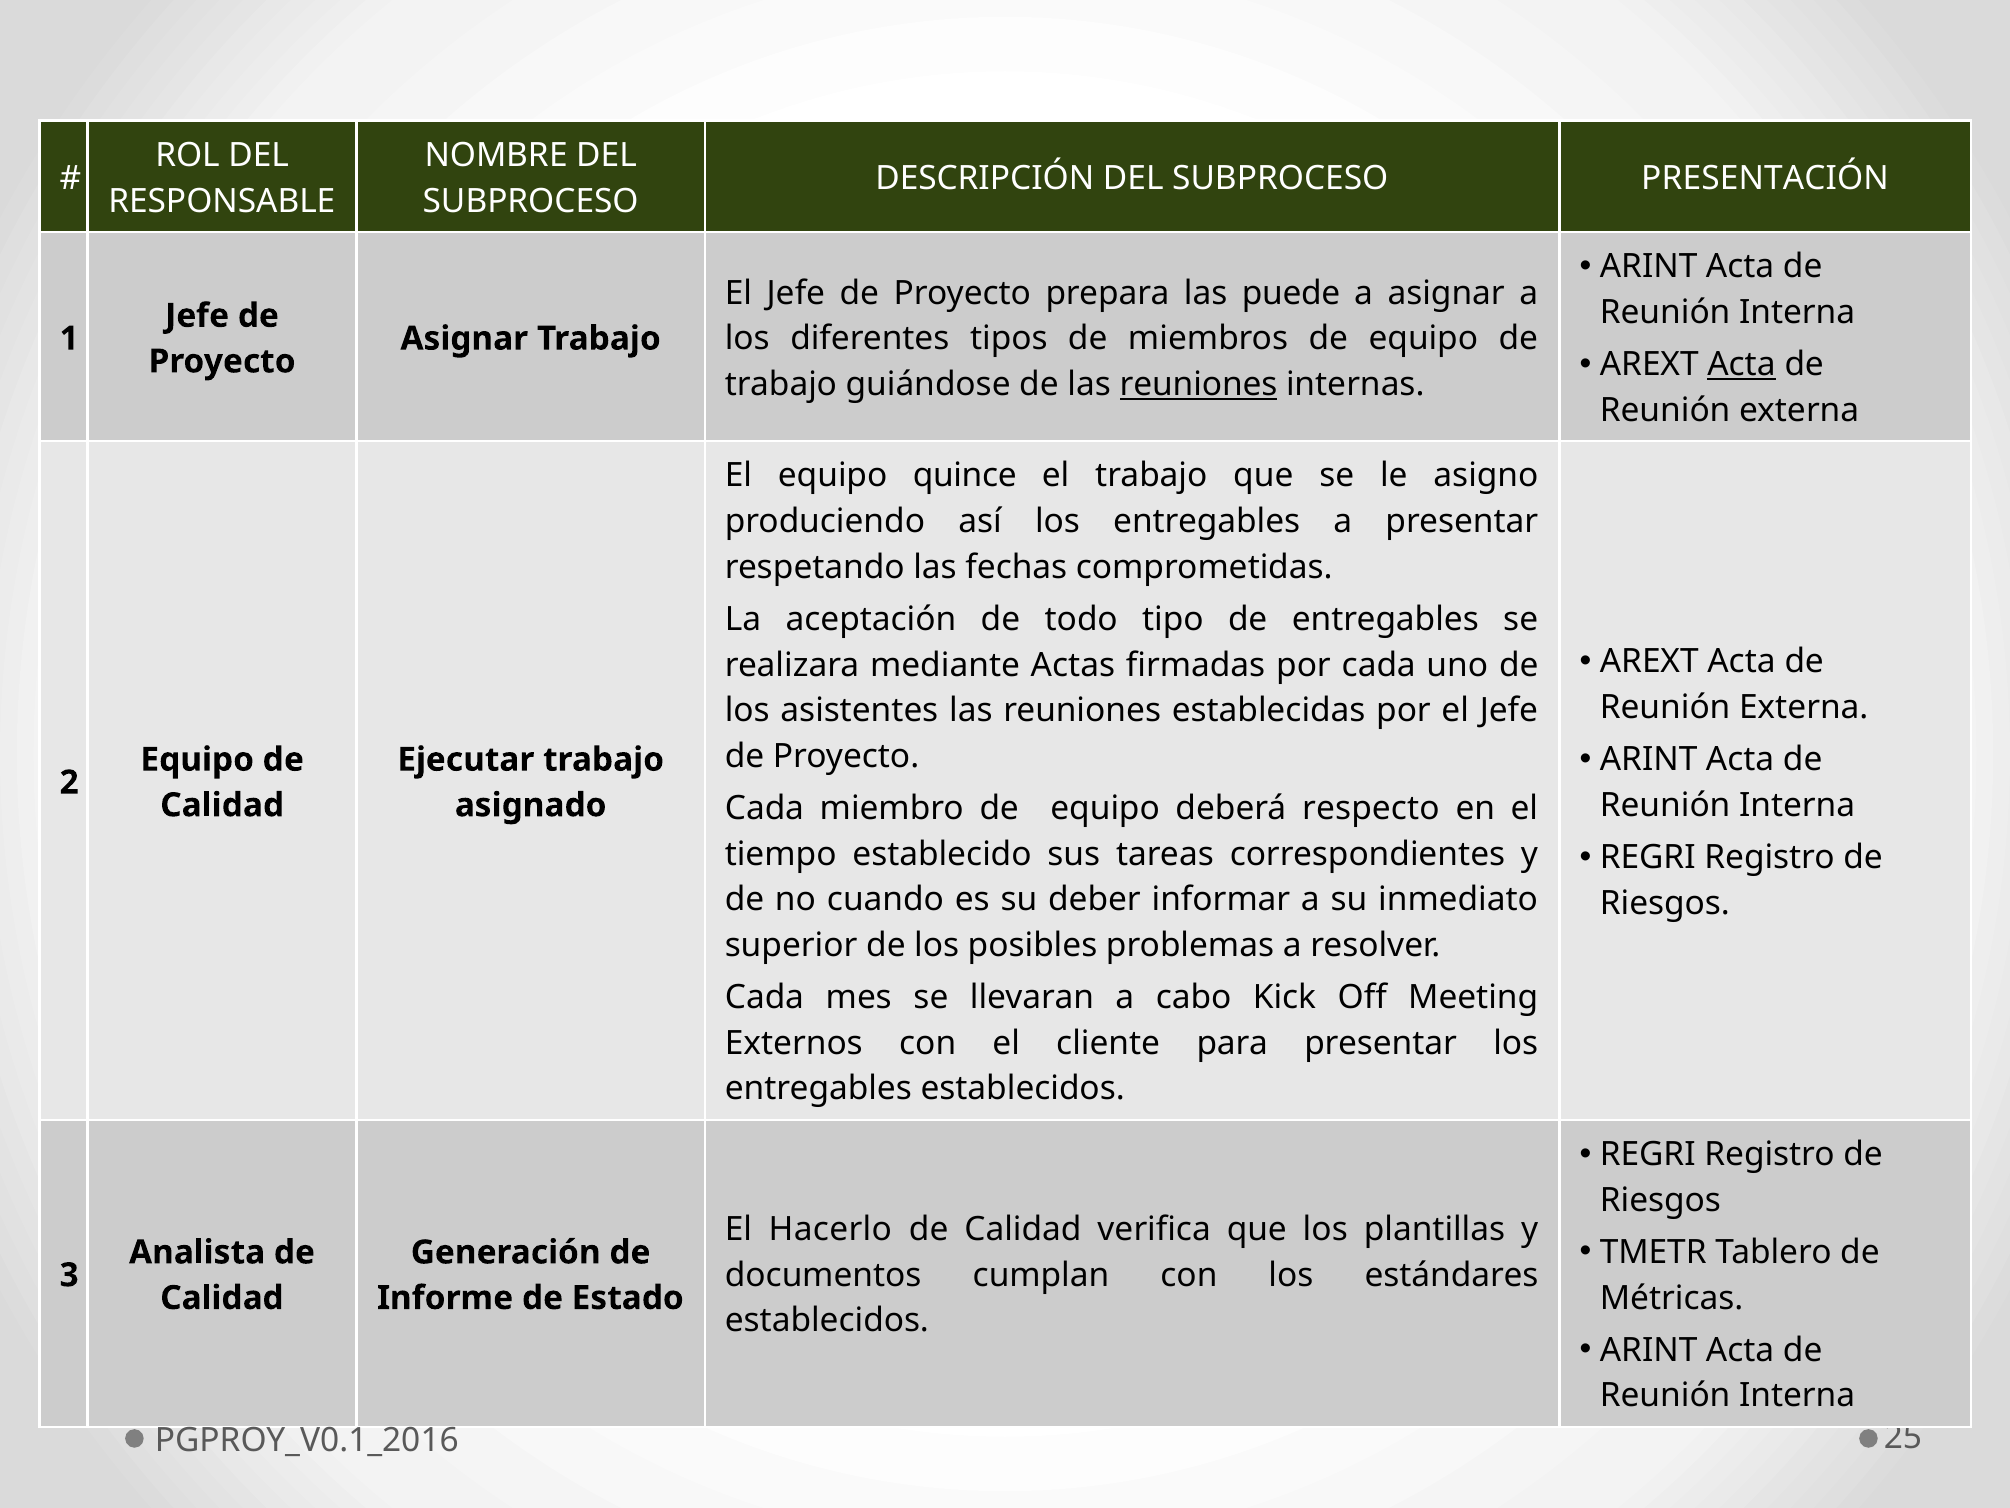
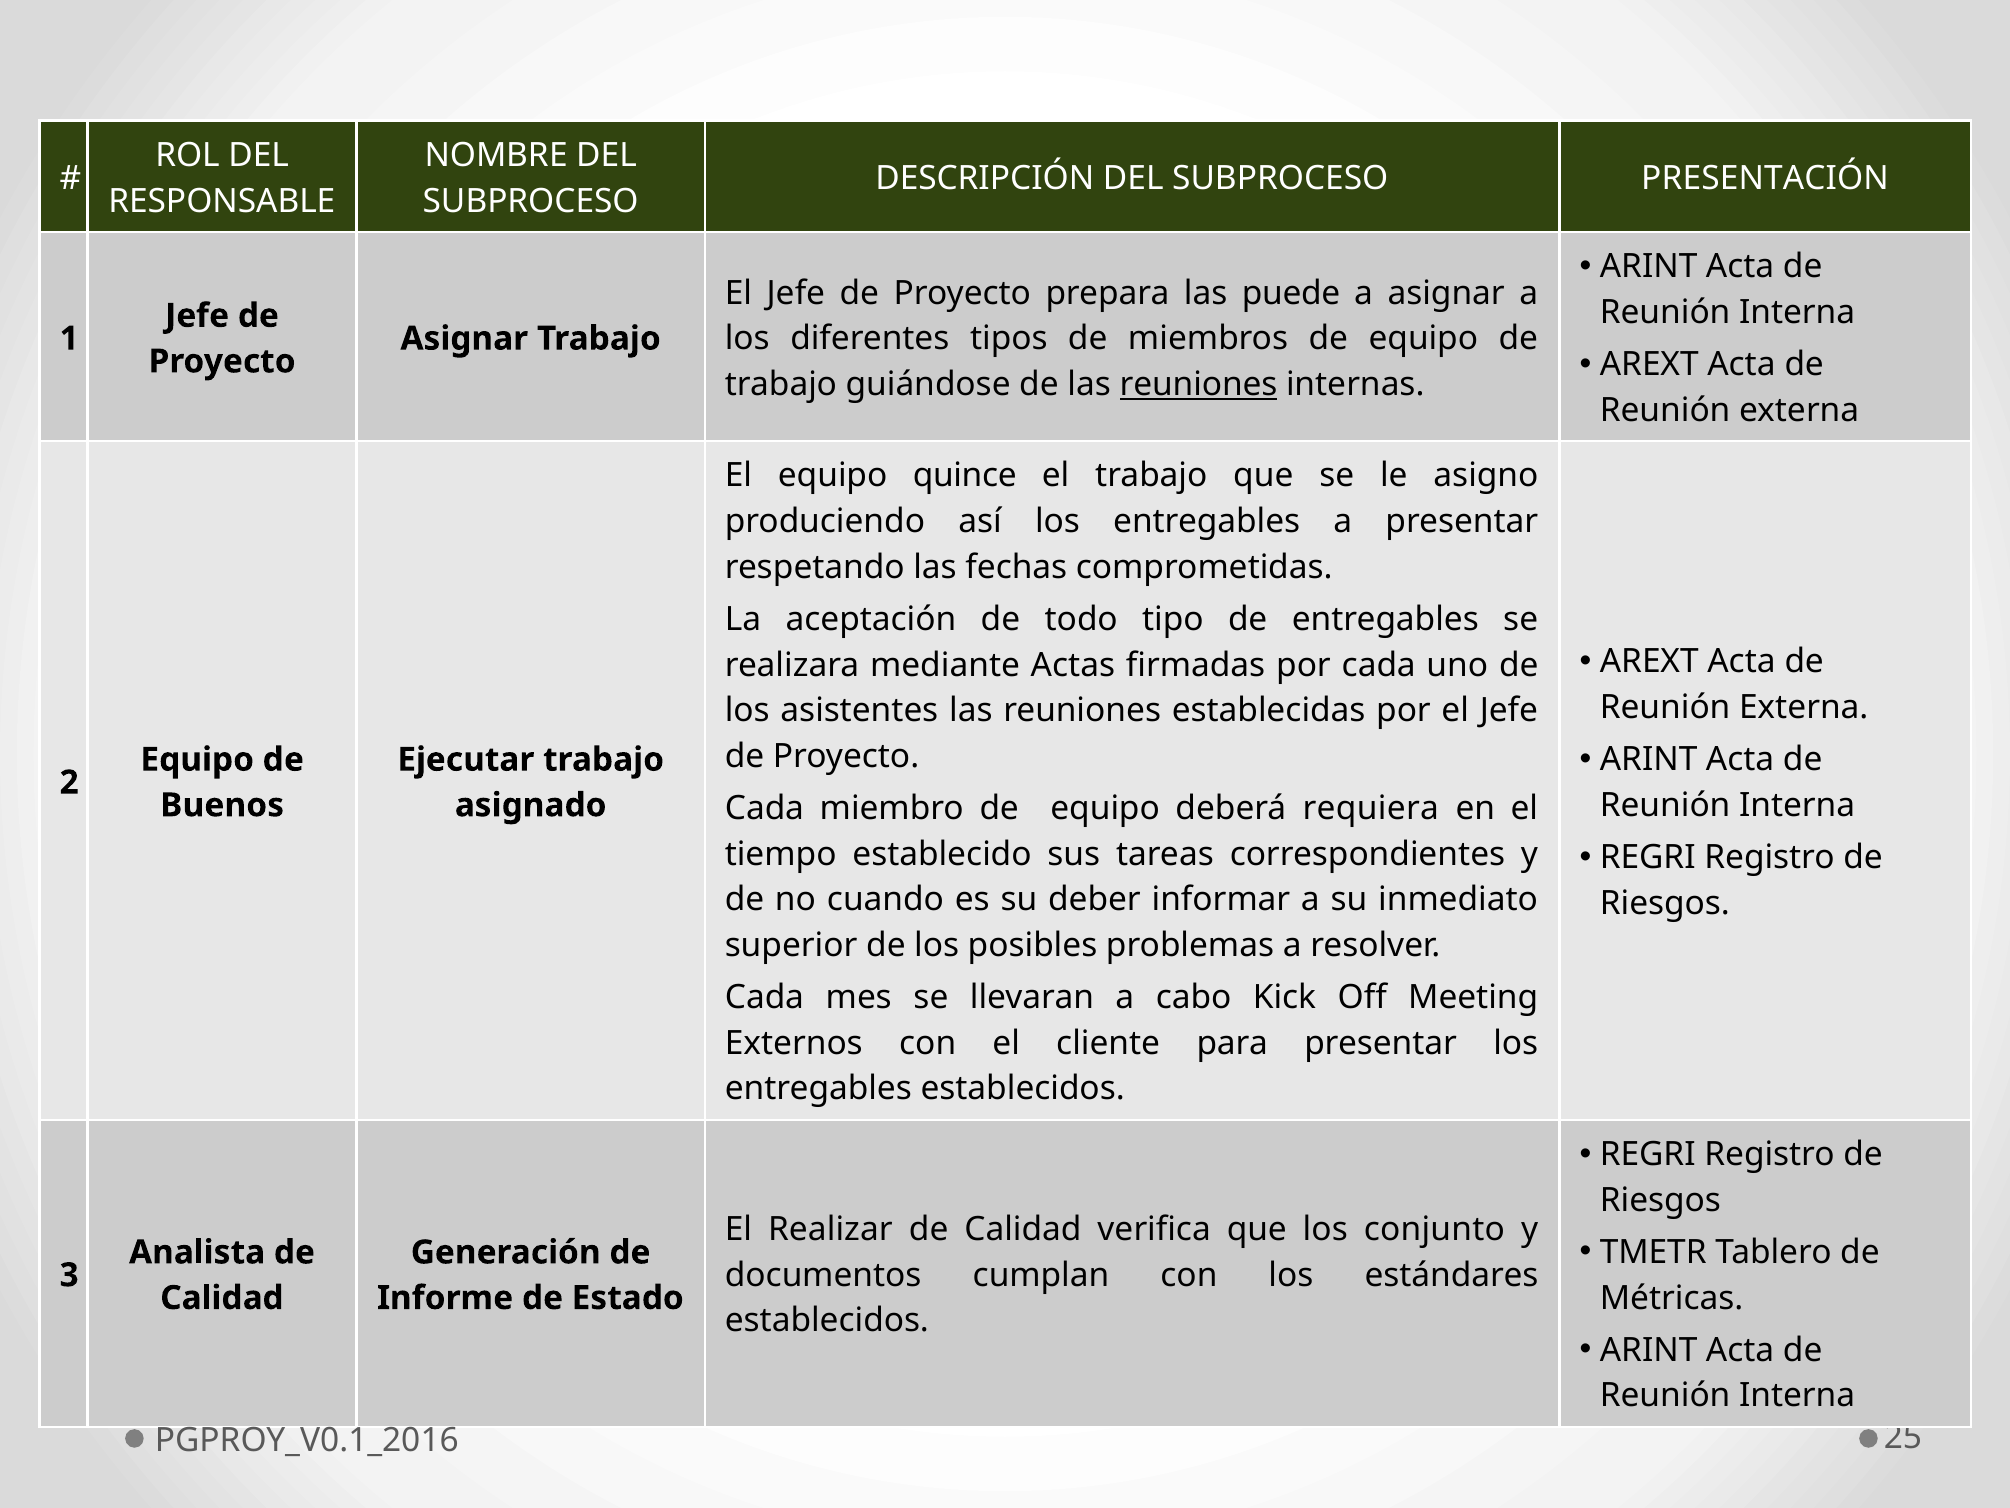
Acta underline: present -> none (1741, 365)
respecto: respecto -> requiera (1371, 808)
Calidad: Calidad -> Buenos (222, 805)
Hacerlo: Hacerlo -> Realizar (830, 1229)
plantillas: plantillas -> conjunto (1434, 1229)
